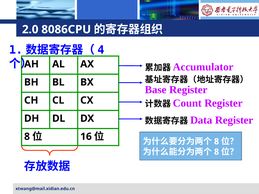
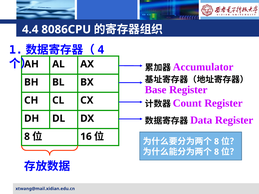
2.0: 2.0 -> 4.4 (30, 30)
